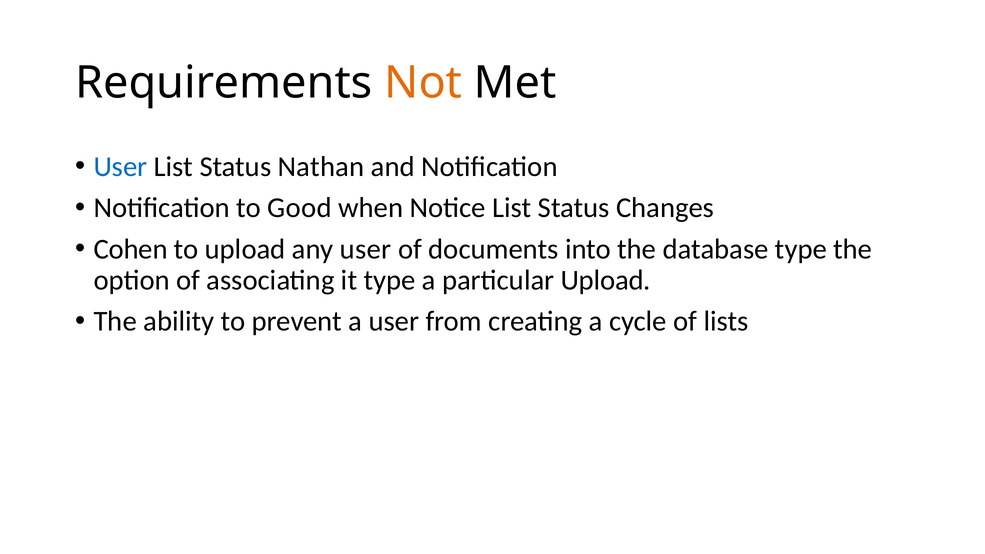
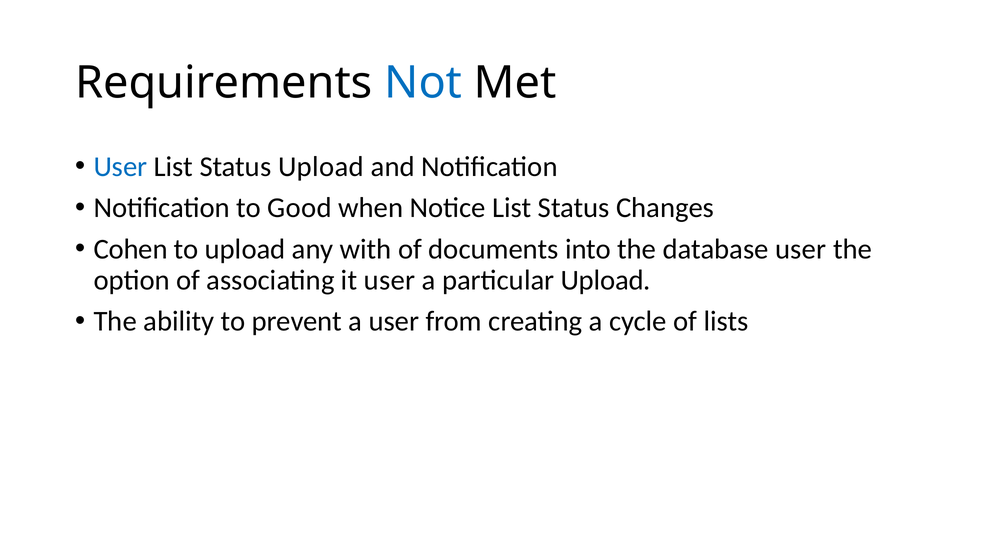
Not colour: orange -> blue (423, 83)
Status Nathan: Nathan -> Upload (321, 167)
any user: user -> with (366, 249)
database type: type -> user (801, 249)
it type: type -> user (389, 280)
